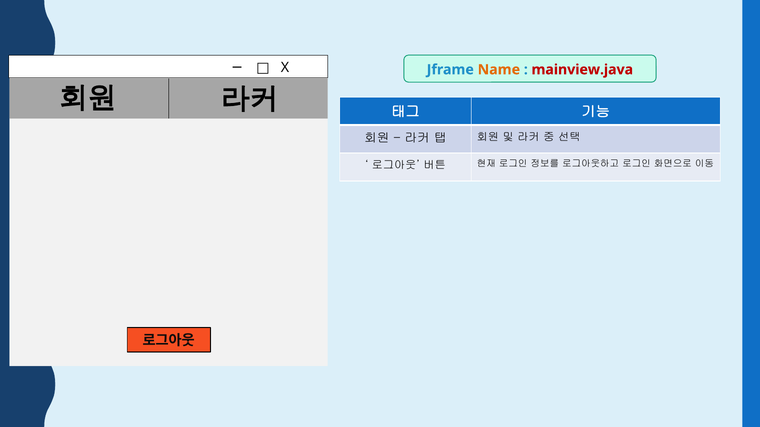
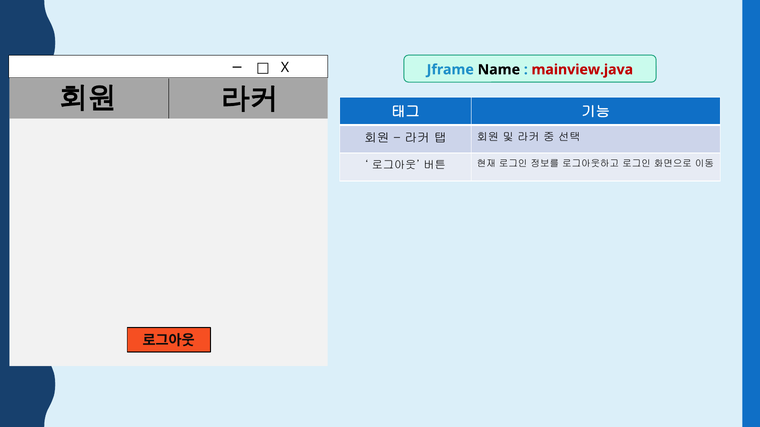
Name colour: orange -> black (499, 70)
